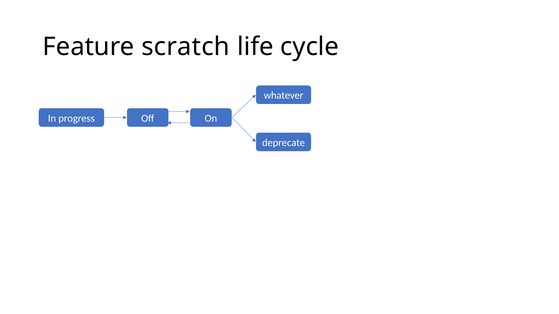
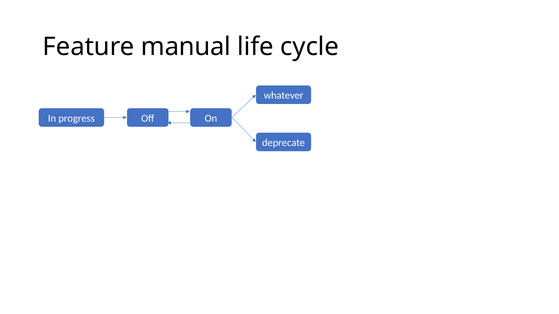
scratch: scratch -> manual (186, 47)
